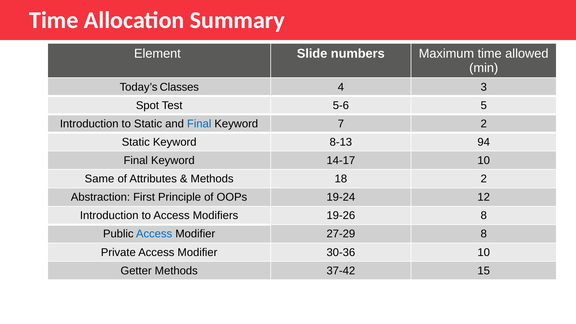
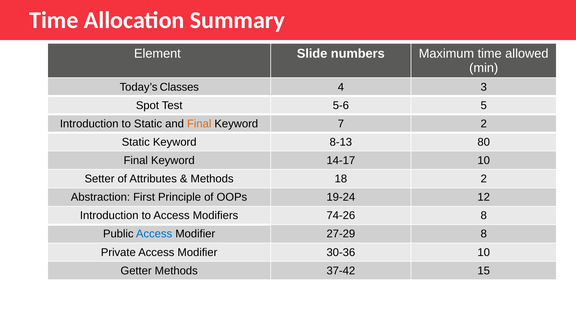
Final colour: blue -> orange (199, 124)
94: 94 -> 80 (484, 142)
Same: Same -> Setter (100, 179)
19-26: 19-26 -> 74-26 (341, 216)
